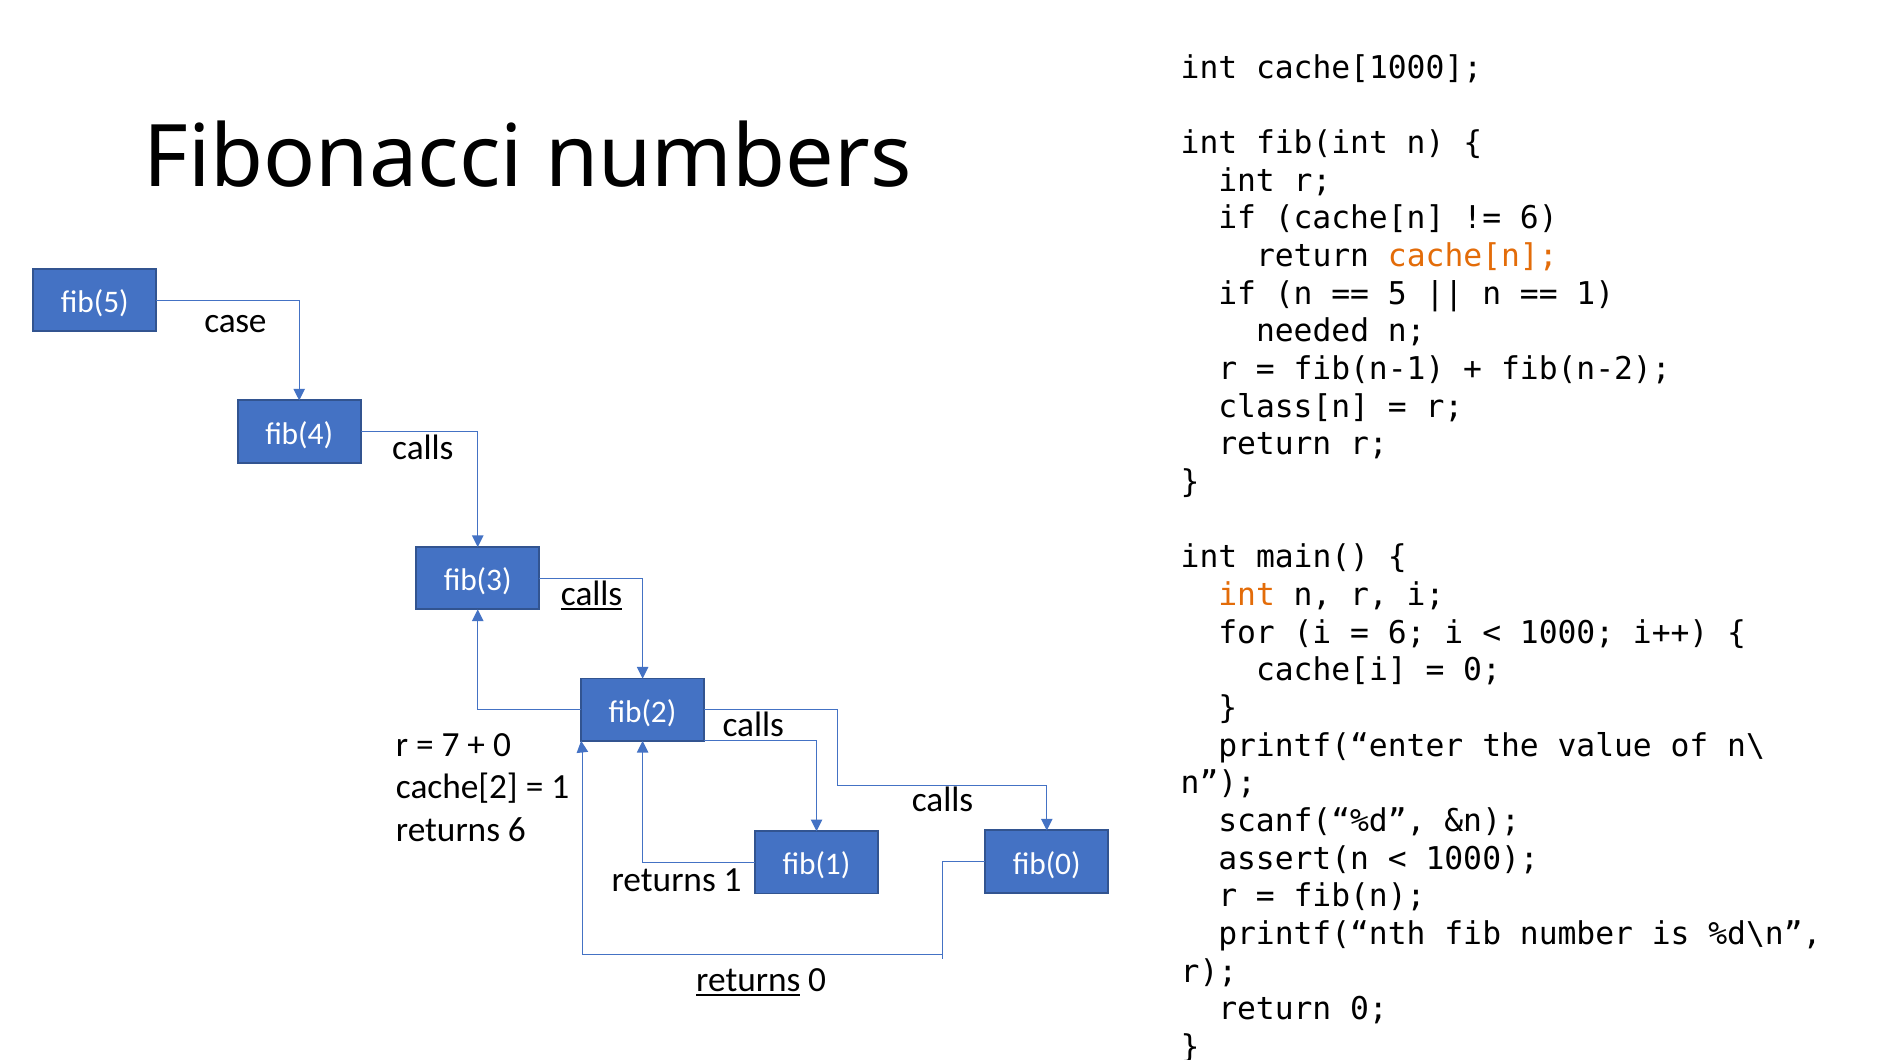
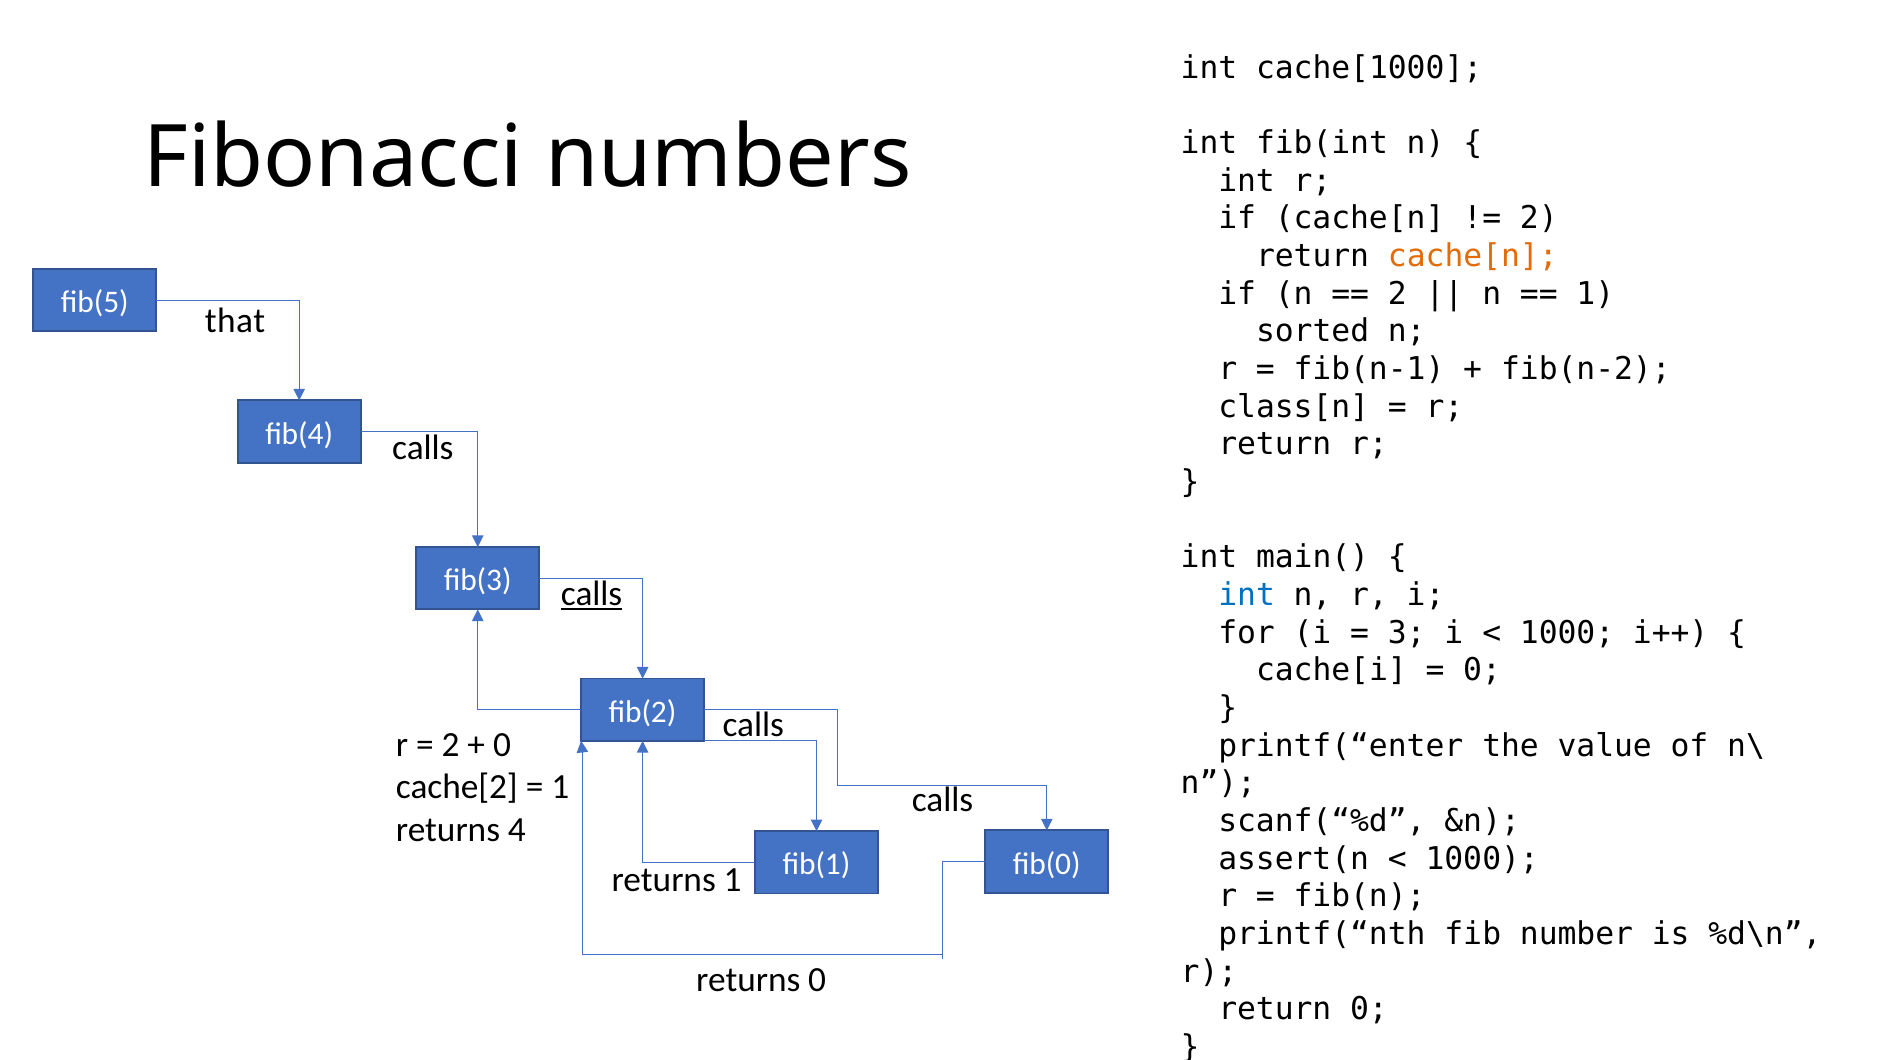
6: 6 -> 2 (1539, 218)
5: 5 -> 2 (1397, 294)
case: case -> that (235, 321)
needed: needed -> sorted (1313, 331)
int colour: orange -> blue (1247, 595)
6: 6 -> 3 (1407, 633)
7: 7 -> 2 (451, 745)
returns 6: 6 -> 4 (517, 829)
returns underline: present -> none (748, 979)
